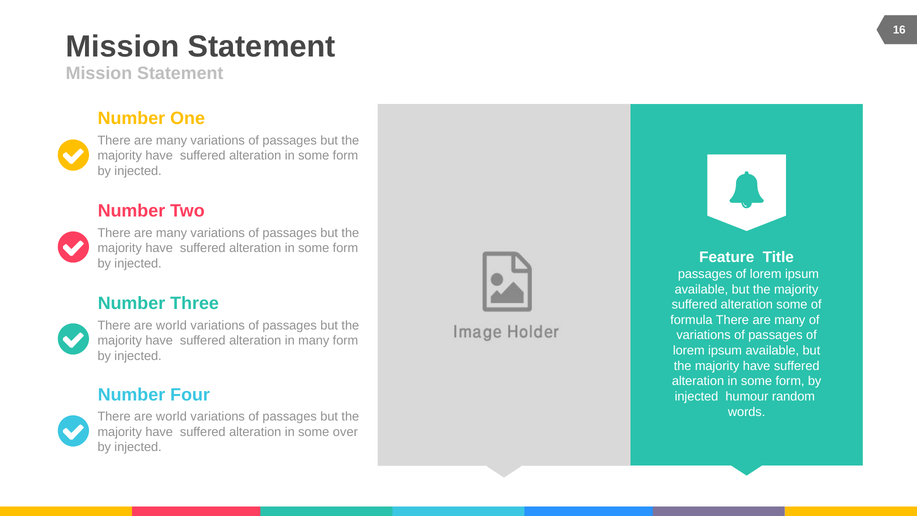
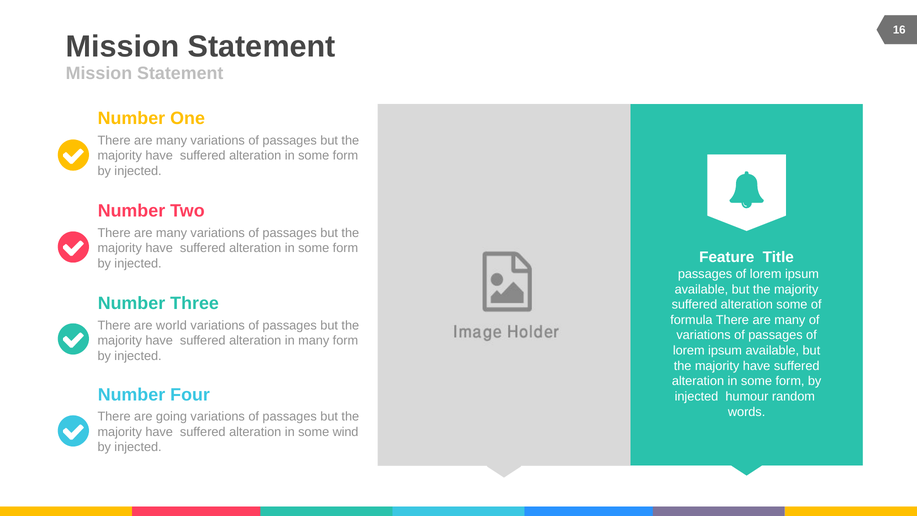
world: world -> going (172, 417)
over: over -> wind (346, 432)
